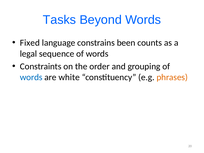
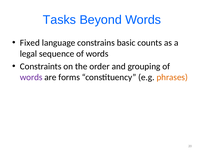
been: been -> basic (126, 43)
words colour: blue -> purple (31, 77)
white: white -> forms (69, 77)
